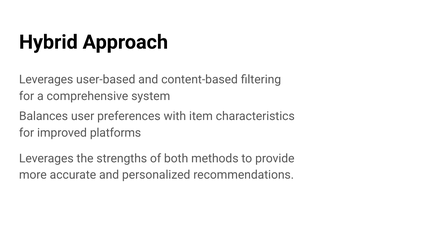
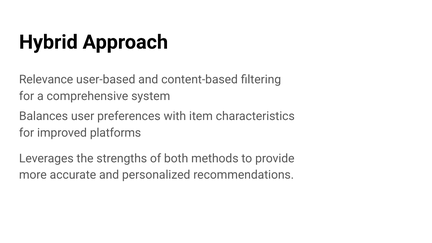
Leverages: Leverages -> Relevance (46, 79)
